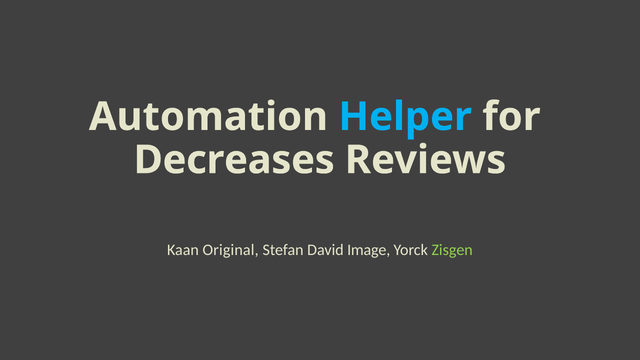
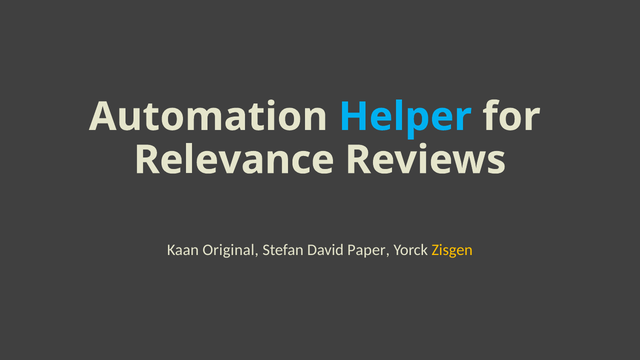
Decreases: Decreases -> Relevance (234, 160)
Image: Image -> Paper (369, 250)
Zisgen colour: light green -> yellow (452, 250)
